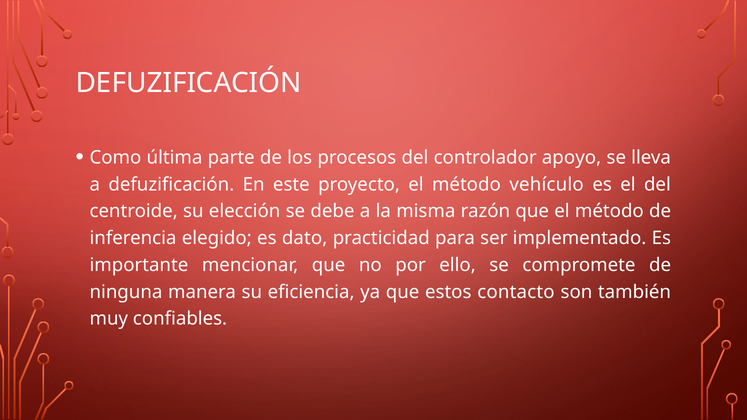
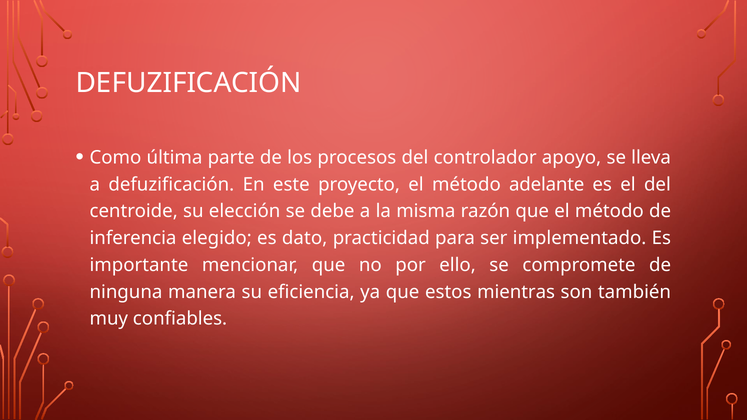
vehículo: vehículo -> adelante (547, 185)
contacto: contacto -> mientras (516, 292)
